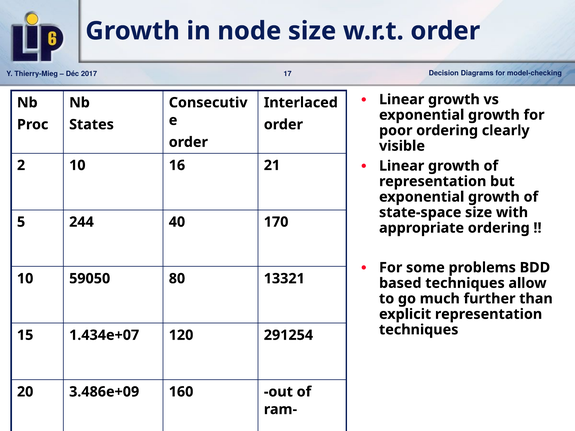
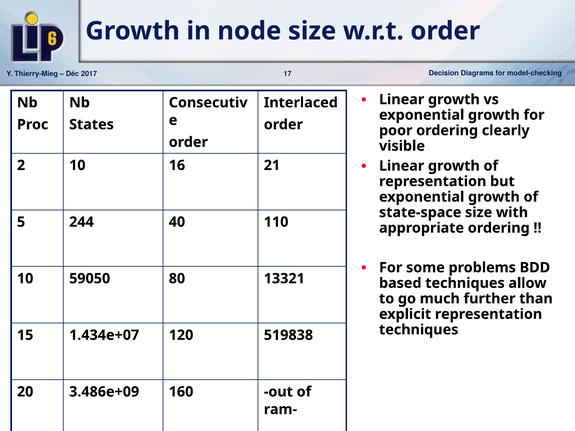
170: 170 -> 110 (276, 222)
291254: 291254 -> 519838 (288, 335)
